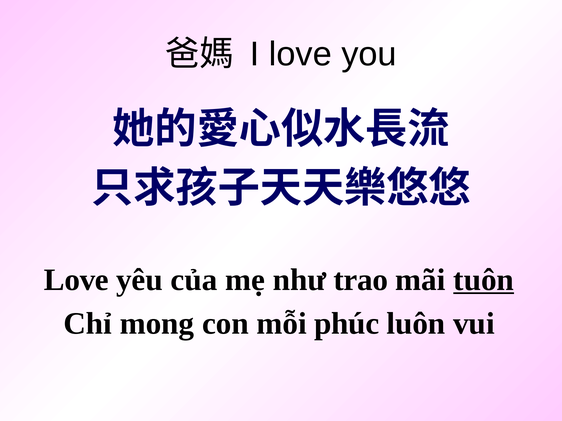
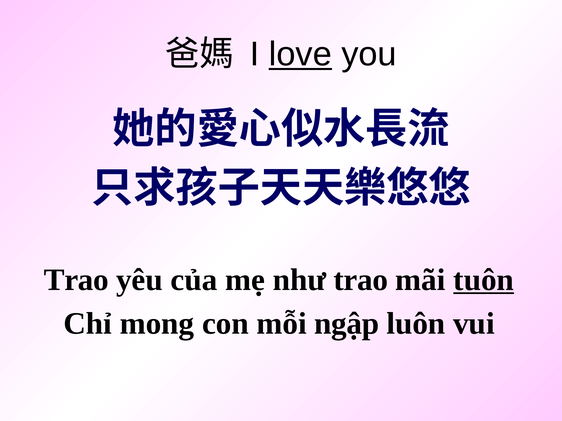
love underline: none -> present (300, 54)
Love: Love -> Trao (76, 280)
phúc: phúc -> ngập (347, 324)
